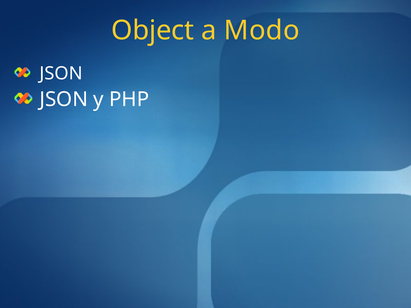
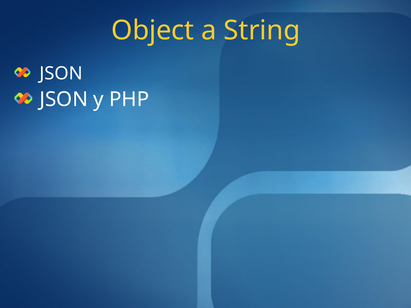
Modo: Modo -> String (262, 31)
